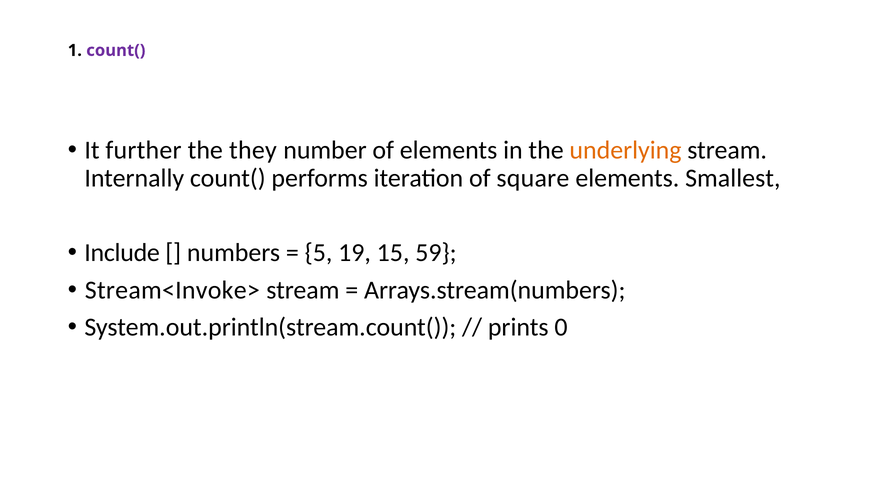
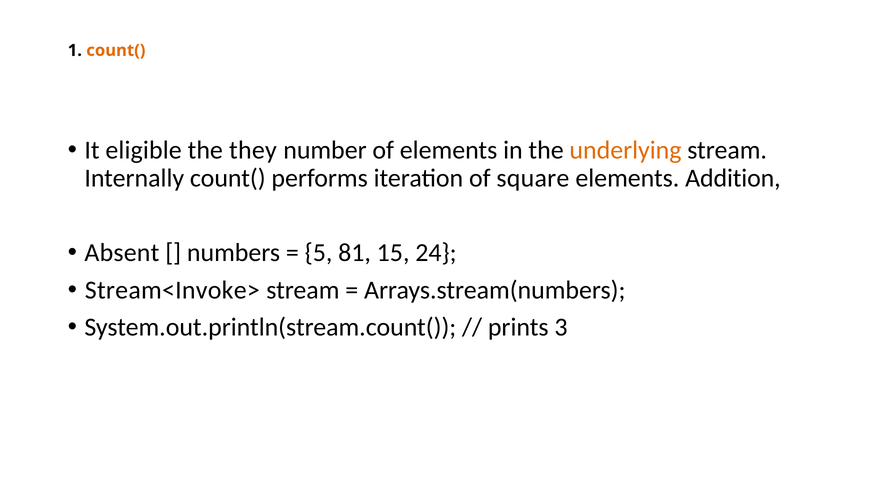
count( colour: purple -> orange (116, 50)
further: further -> eligible (144, 150)
Smallest: Smallest -> Addition (733, 178)
Include: Include -> Absent (122, 253)
19: 19 -> 81 (355, 253)
59: 59 -> 24 (436, 253)
0: 0 -> 3 (561, 327)
